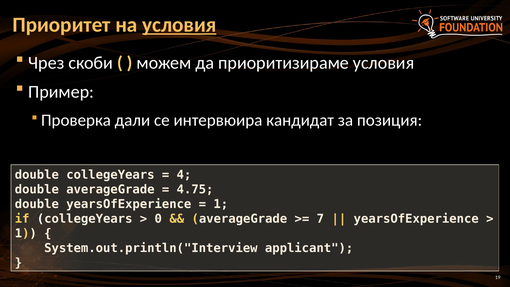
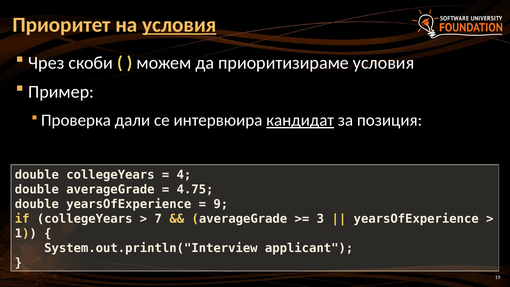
кандидат underline: none -> present (300, 120)
1: 1 -> 9 (221, 204)
0: 0 -> 7 (158, 219)
7: 7 -> 3 (320, 219)
